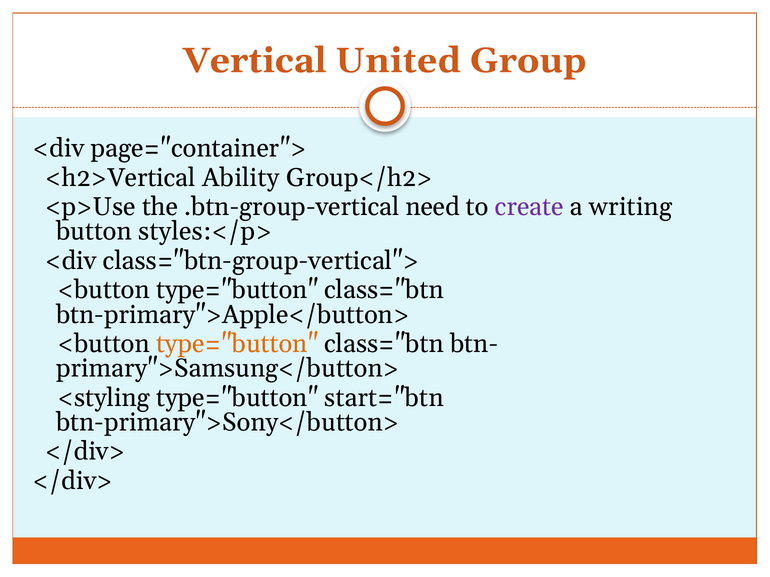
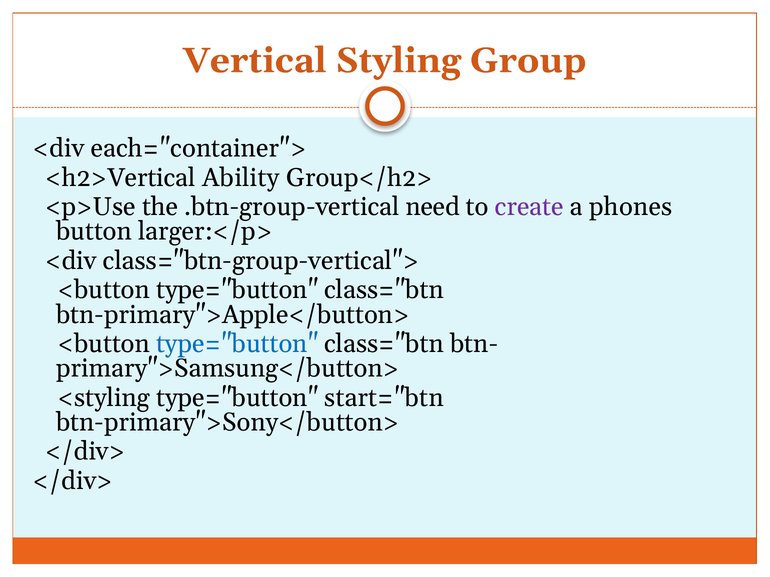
United: United -> Styling (398, 61)
page="container">: page="container"> -> each="container"> (199, 149)
writing: writing -> phones (631, 207)
styles:</p>: styles:</p> -> larger:</p> (205, 232)
type="button colour: orange -> blue (237, 344)
